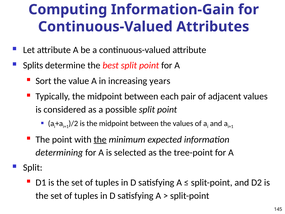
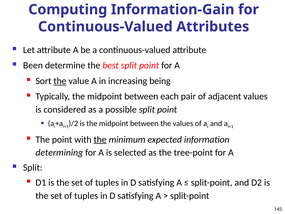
Splits: Splits -> Been (33, 65)
the underline: none -> present (60, 81)
years: years -> being (160, 81)
